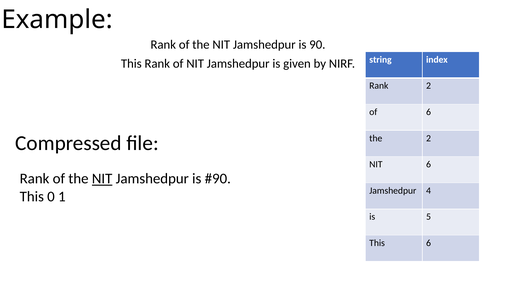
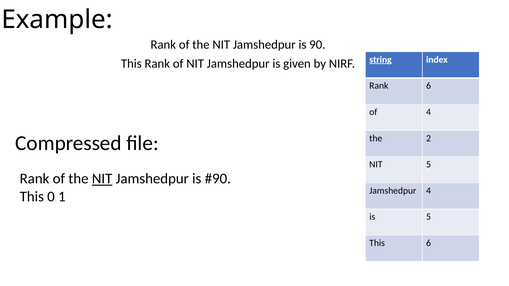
string underline: none -> present (381, 60)
Rank 2: 2 -> 6 (429, 86)
of 6: 6 -> 4 (429, 112)
NIT 6: 6 -> 5 (429, 165)
